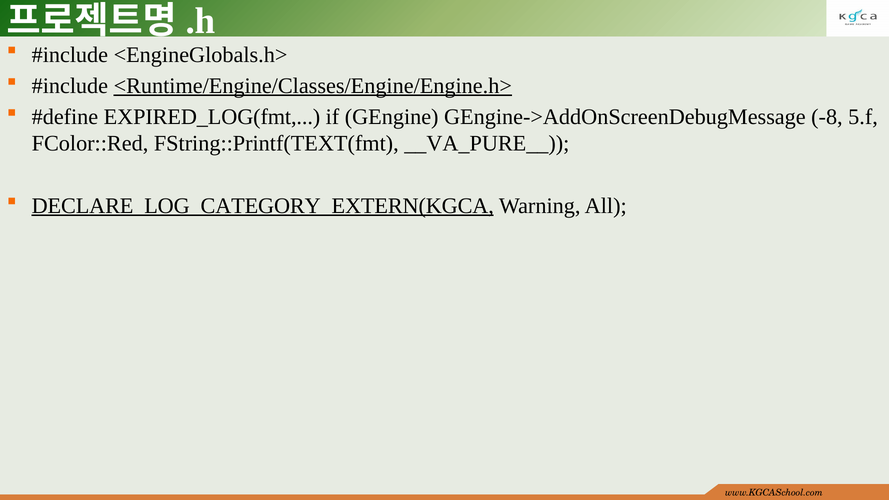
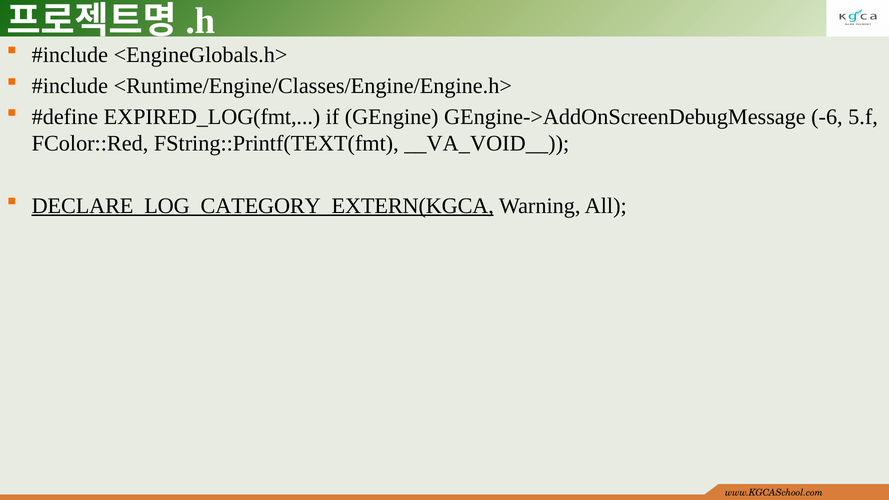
<Runtime/Engine/Classes/Engine/Engine.h> underline: present -> none (313, 86)
-8: -8 -> -6 (827, 117)
__VA_PURE__: __VA_PURE__ -> __VA_VOID__ (487, 144)
